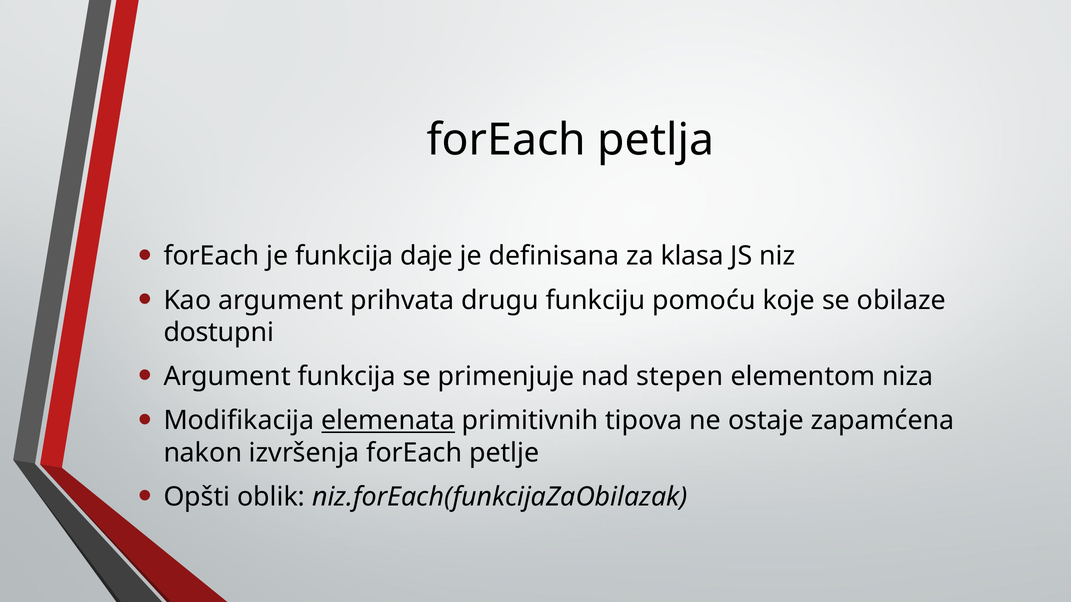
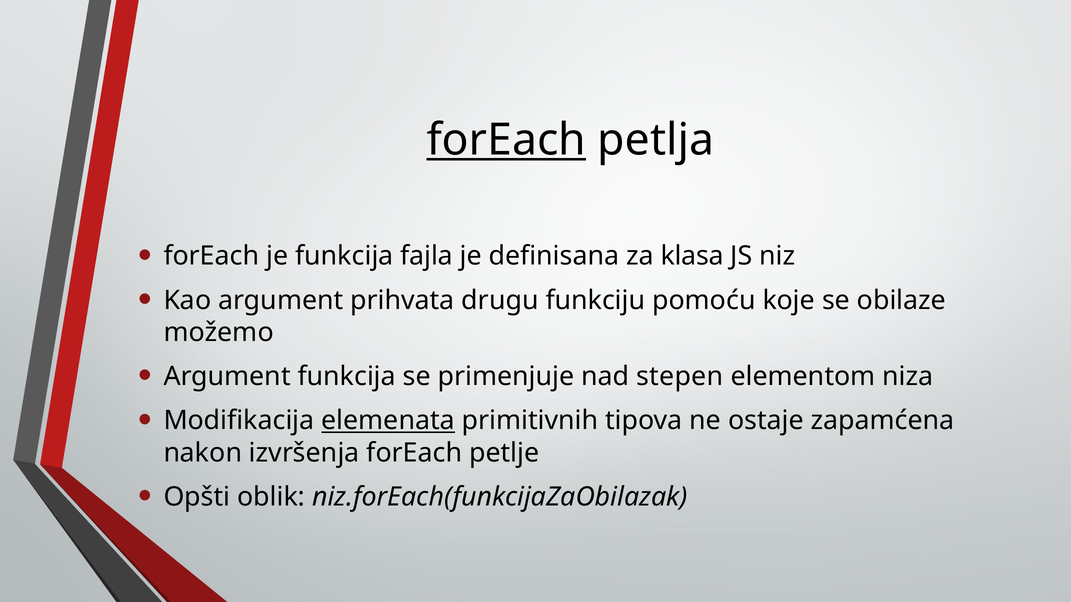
forEach underline: none -> present (506, 140)
daje: daje -> fajla (427, 256)
dostupni: dostupni -> možemo (219, 333)
